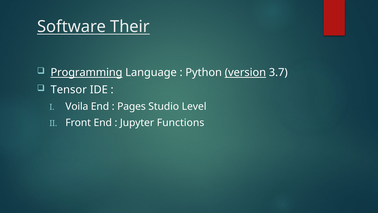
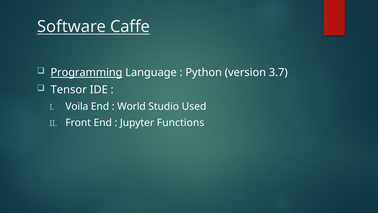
Their: Their -> Caffe (130, 27)
version underline: present -> none (245, 72)
Pages: Pages -> World (131, 106)
Level: Level -> Used (194, 106)
